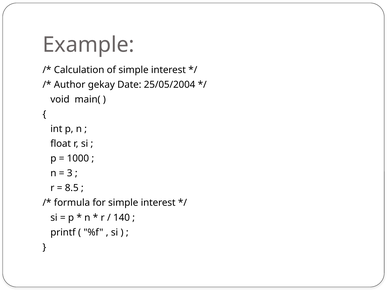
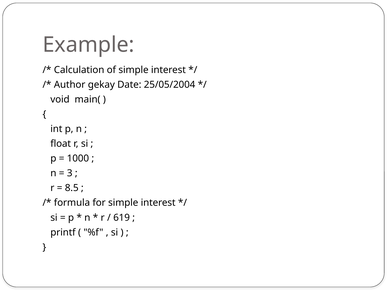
140: 140 -> 619 (122, 217)
